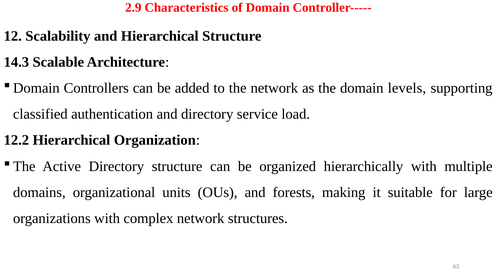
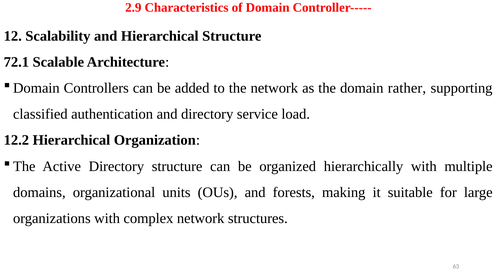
14.3: 14.3 -> 72.1 (16, 62)
levels: levels -> rather (407, 88)
